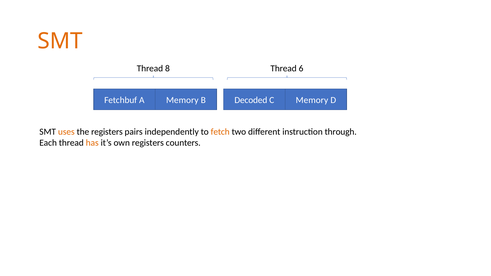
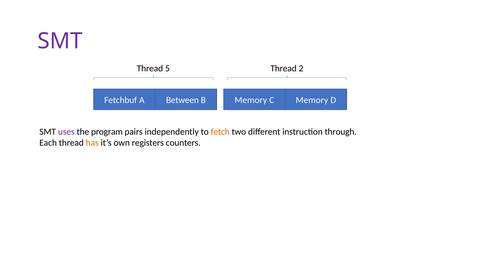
SMT colour: orange -> purple (60, 41)
8: 8 -> 5 (167, 68)
6: 6 -> 2 (301, 68)
A Memory: Memory -> Between (182, 100)
B Decoded: Decoded -> Memory (251, 100)
uses colour: orange -> purple (66, 132)
the registers: registers -> program (107, 132)
